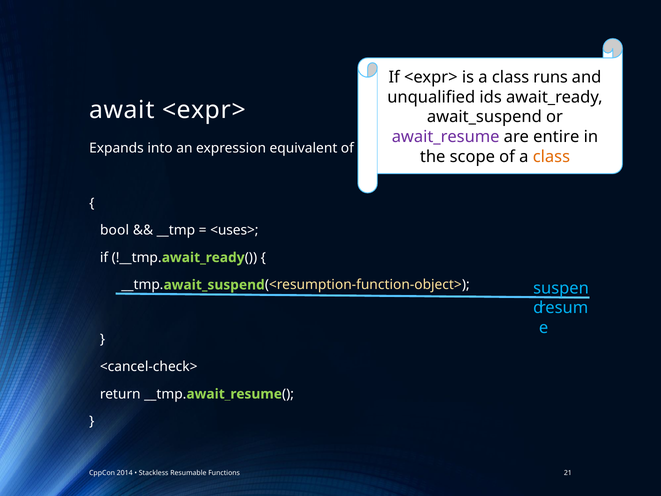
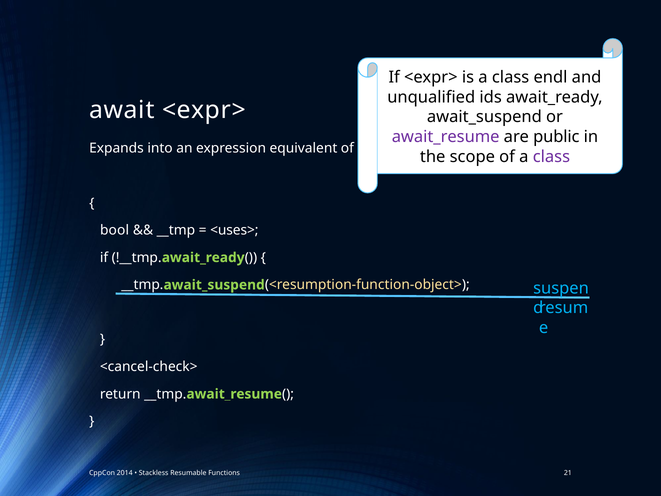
runs: runs -> endl (550, 77)
entire: entire -> public (556, 137)
class colour: orange -> purple (551, 156)
